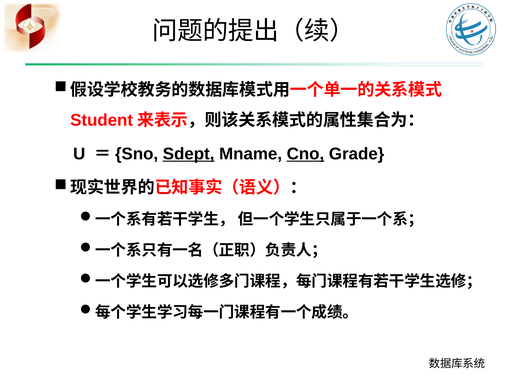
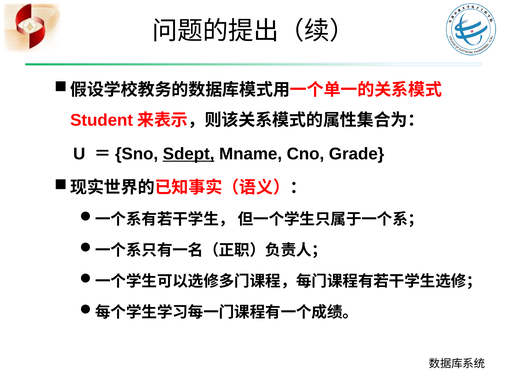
Cno underline: present -> none (305, 154)
